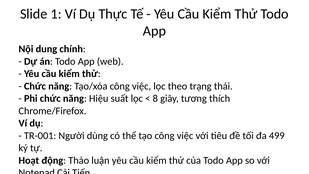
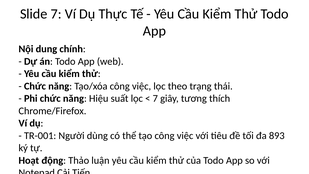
Slide 1: 1 -> 7 (56, 14)
8: 8 -> 7 (155, 98)
499: 499 -> 893 (277, 136)
